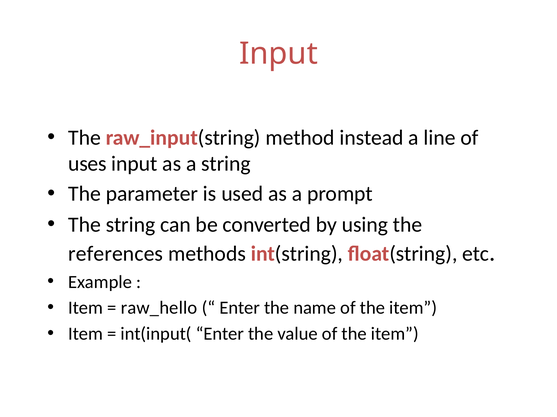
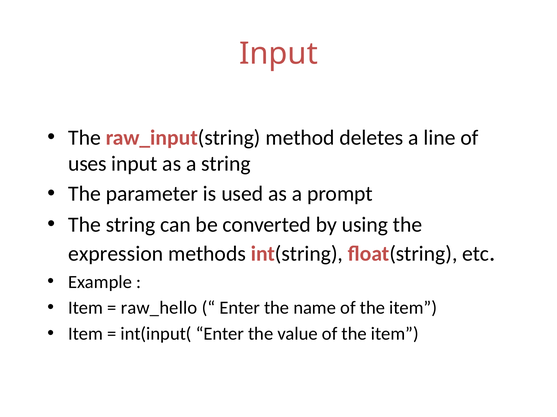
instead: instead -> deletes (371, 138)
references: references -> expression (116, 254)
